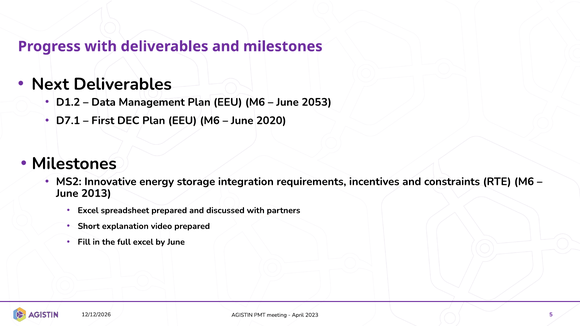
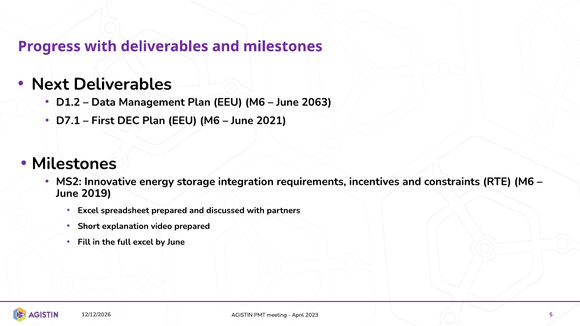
2053: 2053 -> 2063 (317, 102)
2020: 2020 -> 2021 (271, 121)
2013: 2013 -> 2019 (96, 193)
